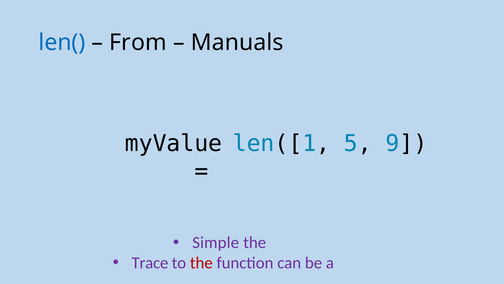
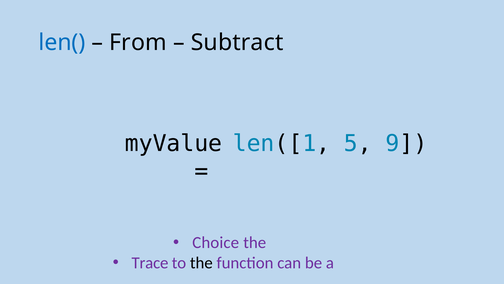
Manuals: Manuals -> Subtract (237, 42)
Simple: Simple -> Choice (216, 242)
the colour: red -> black (201, 262)
